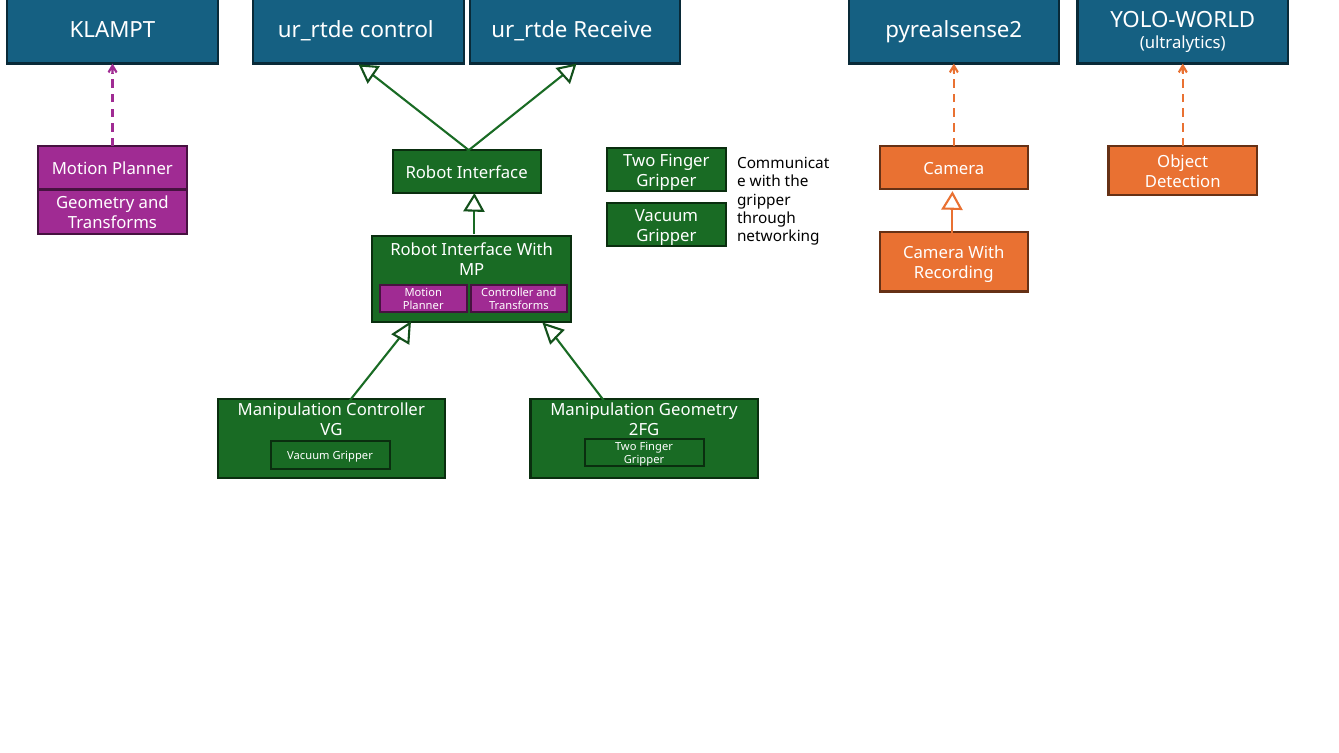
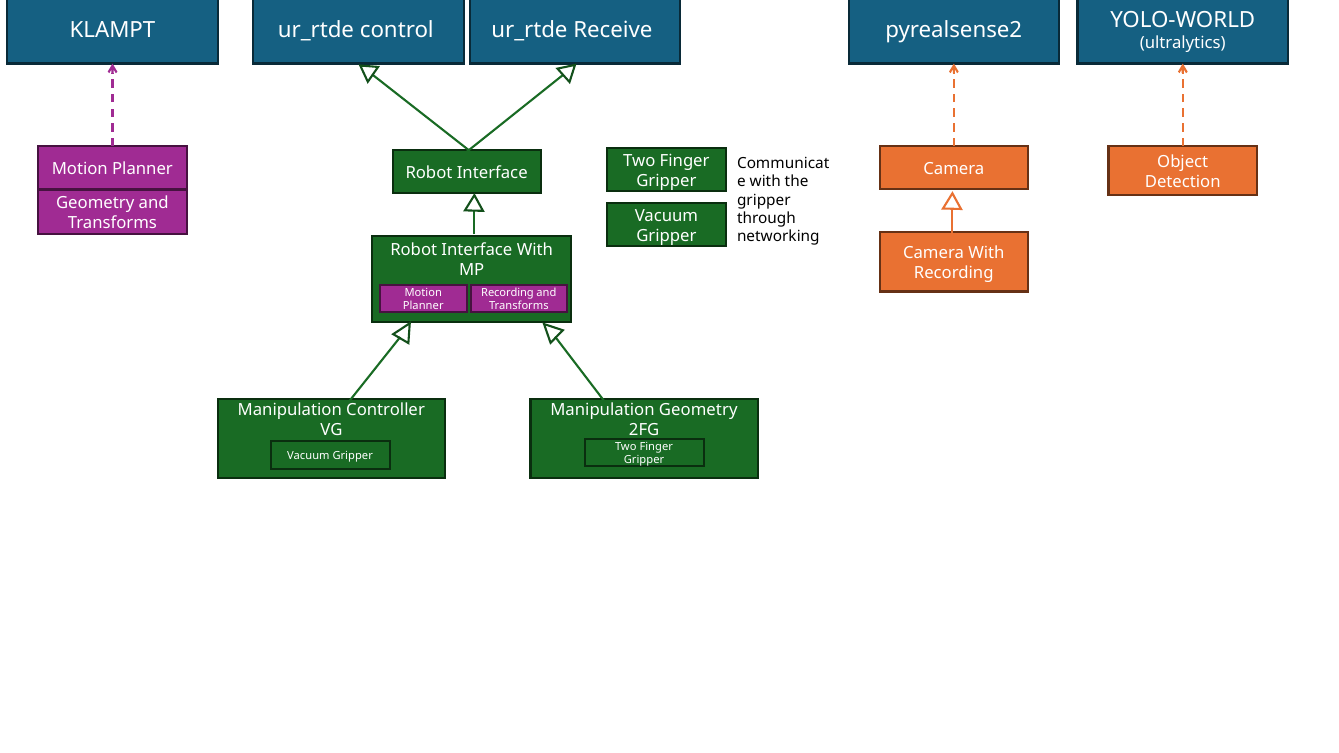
Controller: Controller -> Recording (507, 293)
